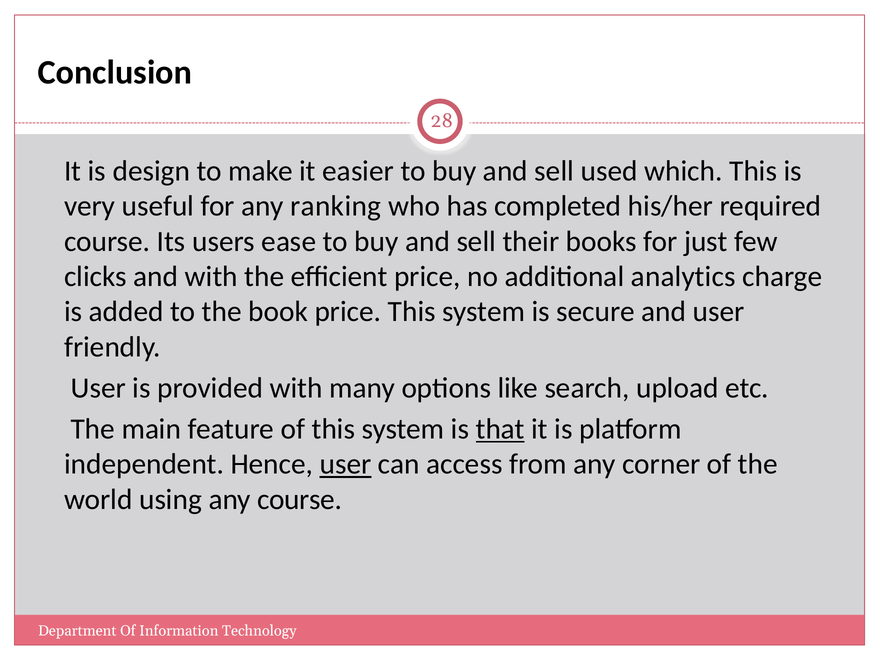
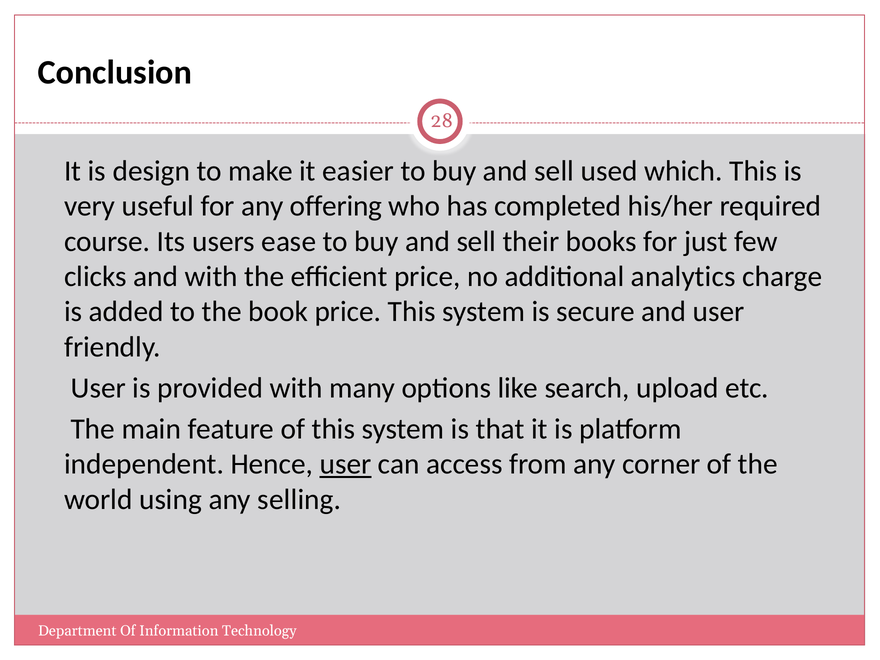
ranking: ranking -> offering (336, 206)
that underline: present -> none (500, 429)
any course: course -> selling (299, 499)
